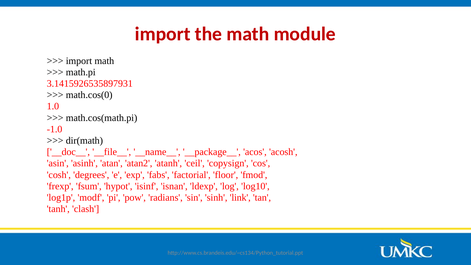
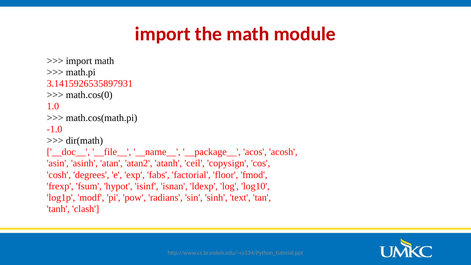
link: link -> text (240, 198)
